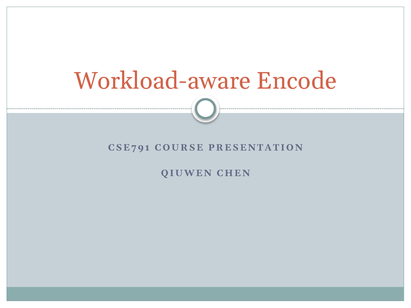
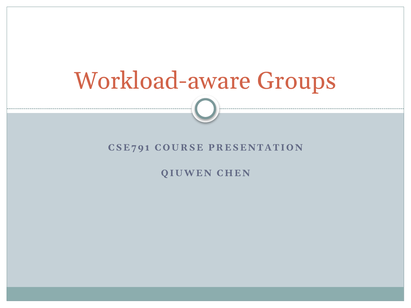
Encode: Encode -> Groups (297, 81)
